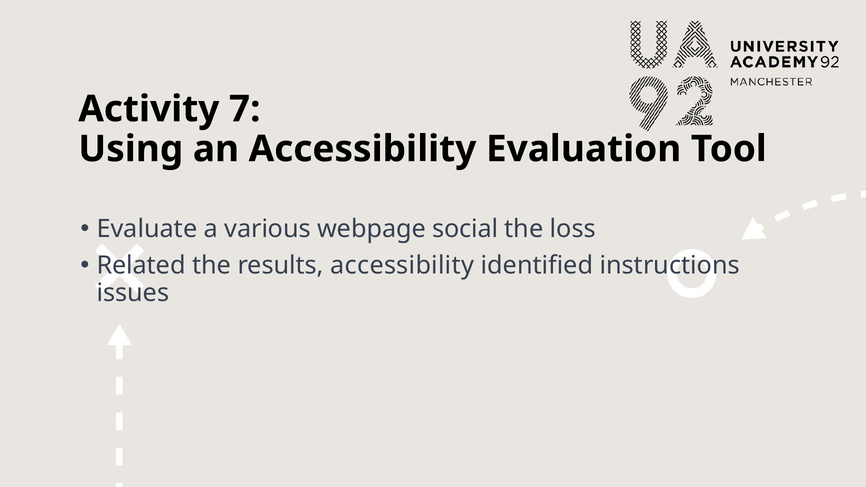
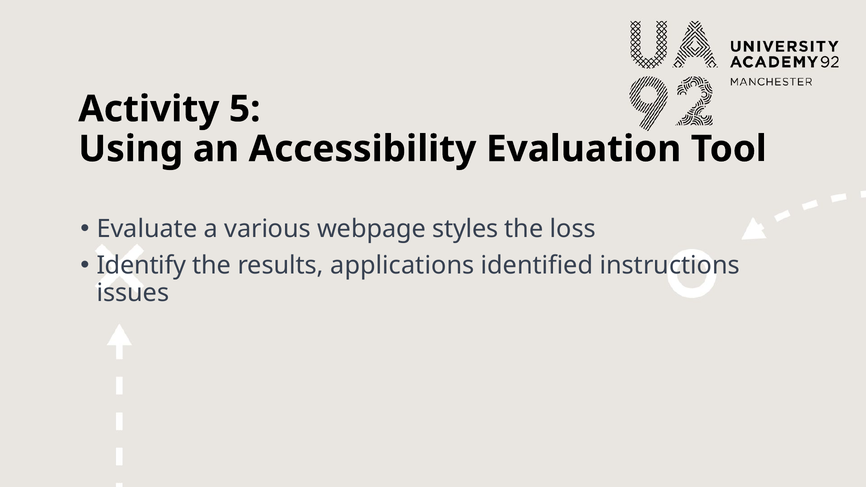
7: 7 -> 5 (245, 109)
social: social -> styles (465, 229)
Related: Related -> Identify (141, 266)
results accessibility: accessibility -> applications (402, 266)
